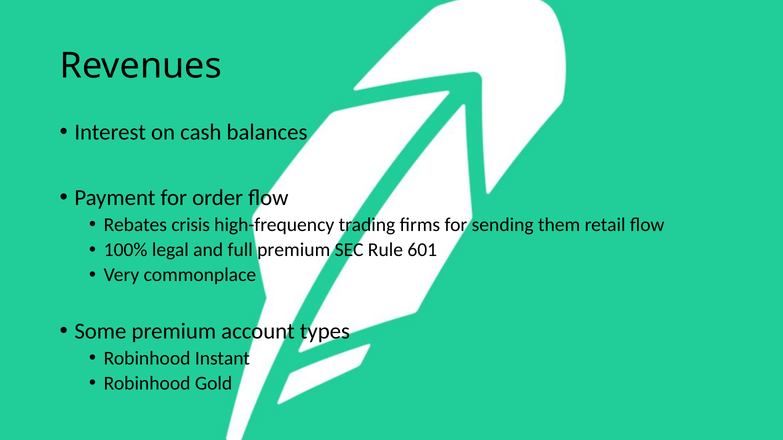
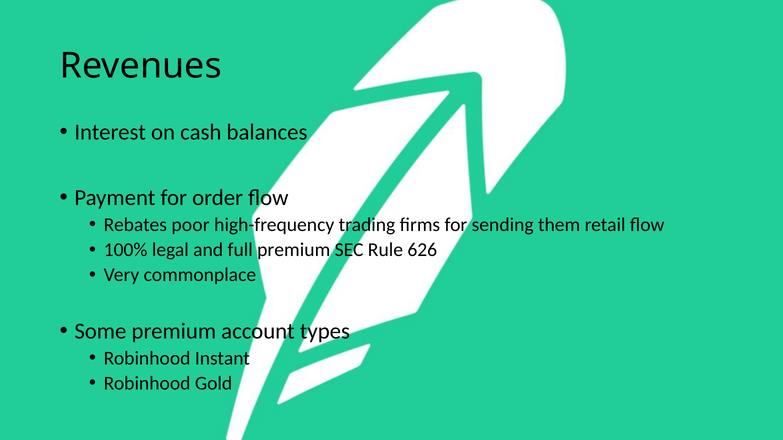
crisis: crisis -> poor (191, 225)
601: 601 -> 626 (422, 250)
